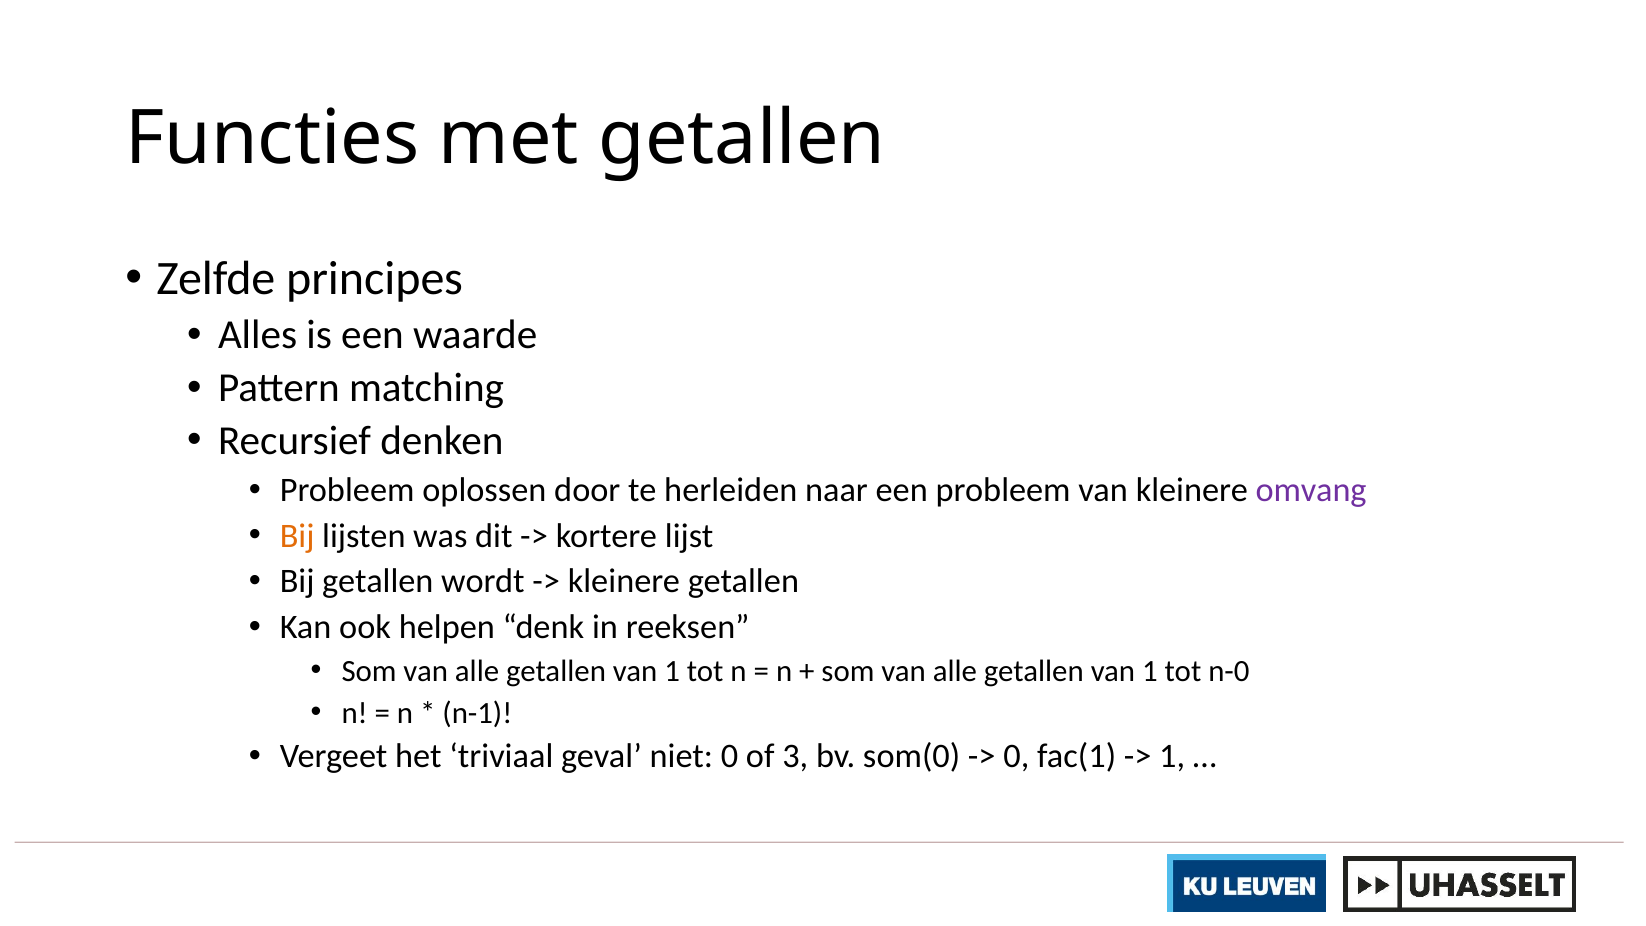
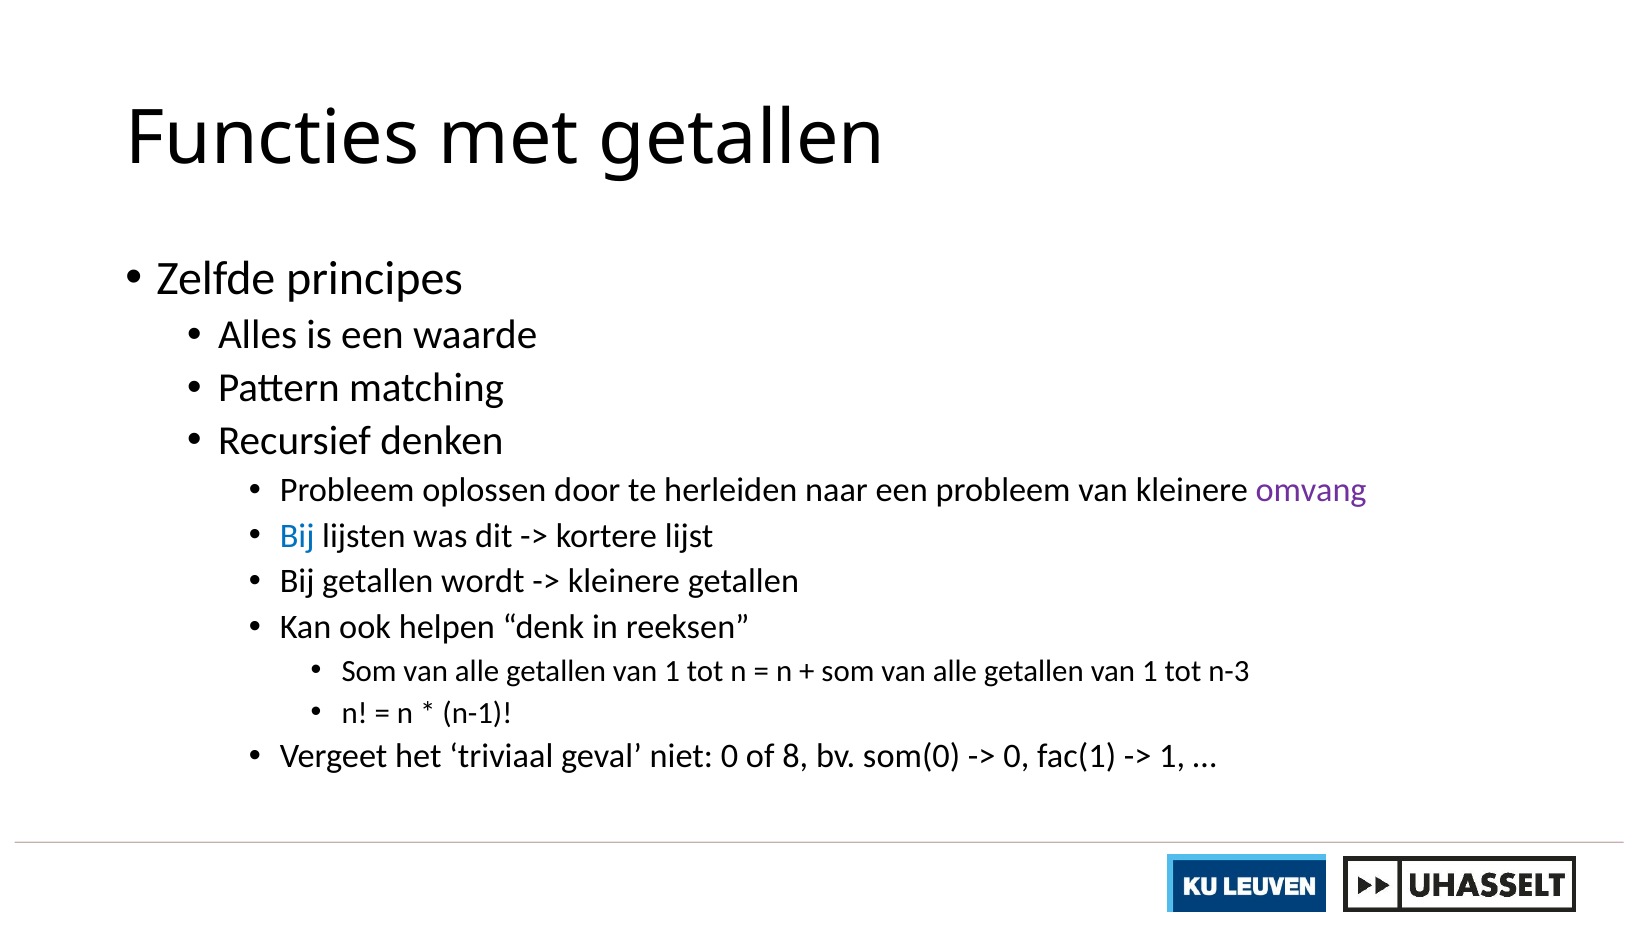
Bij colour: orange -> blue (297, 536)
n-0: n-0 -> n-3 (1229, 671)
3: 3 -> 8 (795, 756)
